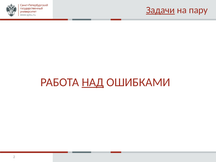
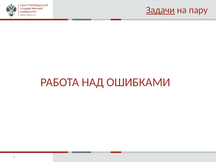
НАД underline: present -> none (93, 82)
